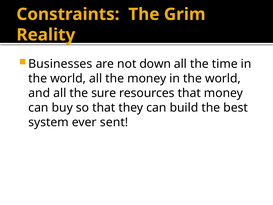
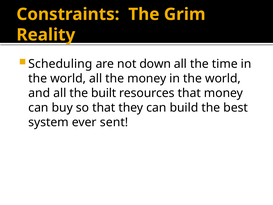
Businesses: Businesses -> Scheduling (60, 64)
sure: sure -> built (104, 93)
